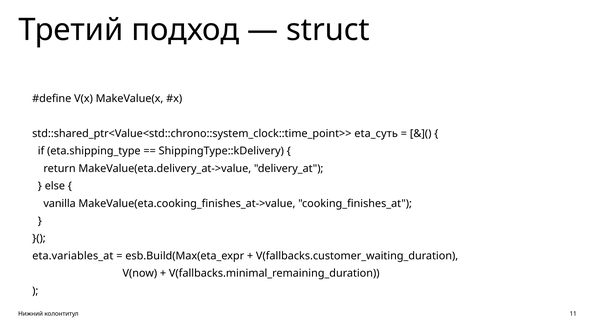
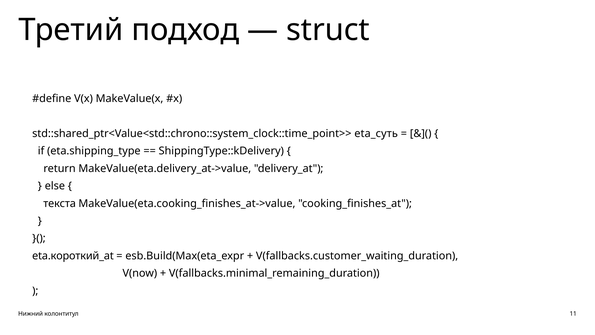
vanilla: vanilla -> текста (60, 203)
eta.variables_at: eta.variables_at -> eta.короткий_at (73, 256)
